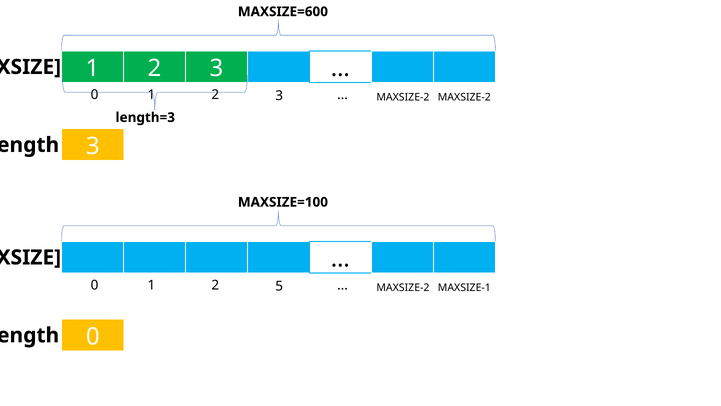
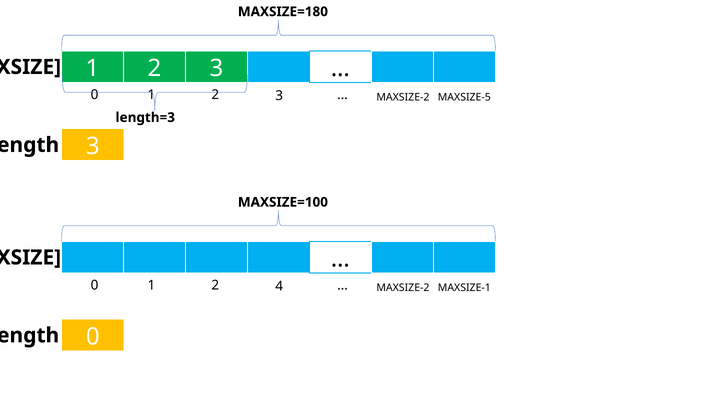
MAXSIZE=600: MAXSIZE=600 -> MAXSIZE=180 (283, 12)
MAXSIZE-2: MAXSIZE-2 -> MAXSIZE-5 (464, 97)
5: 5 -> 4 (279, 286)
